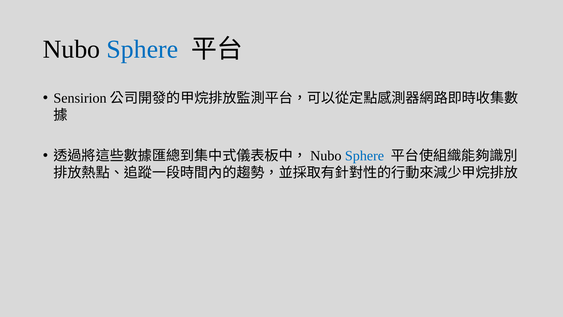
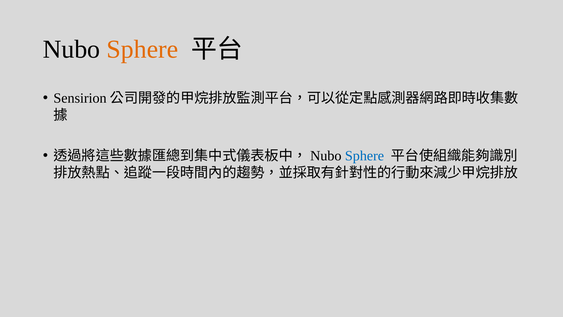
Sphere colour: blue -> orange (142, 49)
